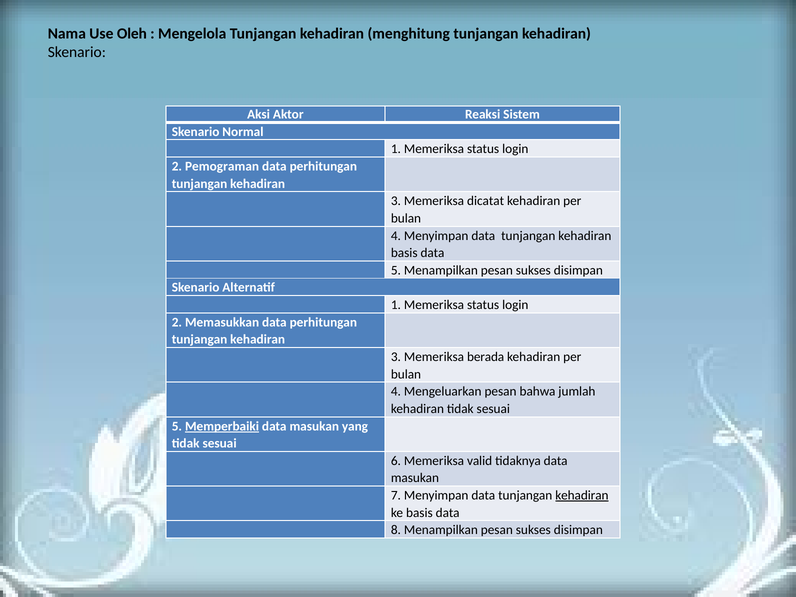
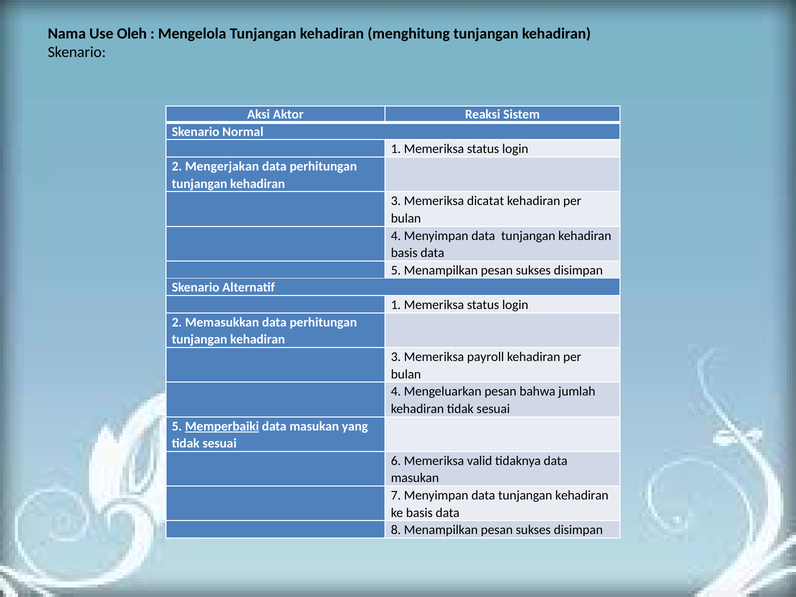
Pemograman: Pemograman -> Mengerjakan (222, 166)
berada: berada -> payroll (486, 357)
kehadiran underline: present -> none (582, 495)
